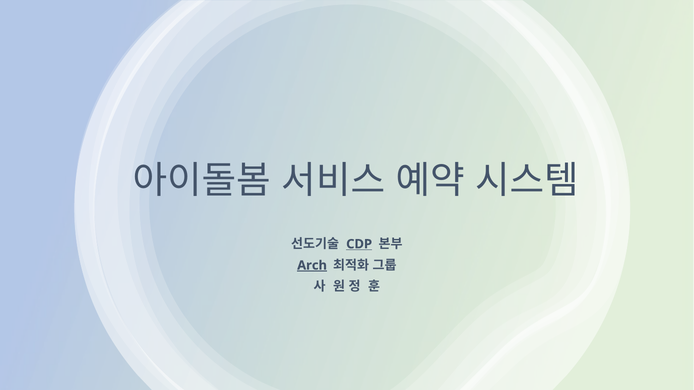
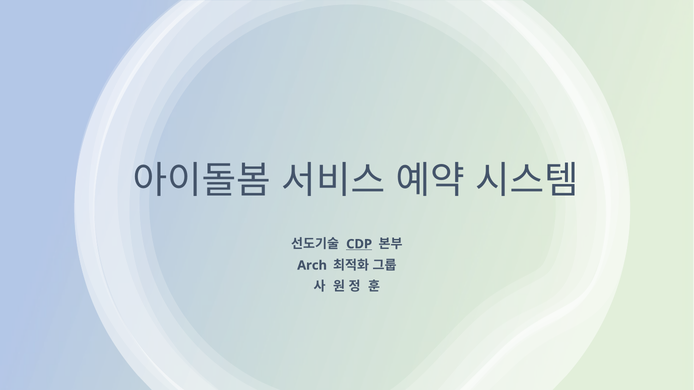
Arch underline: present -> none (312, 266)
